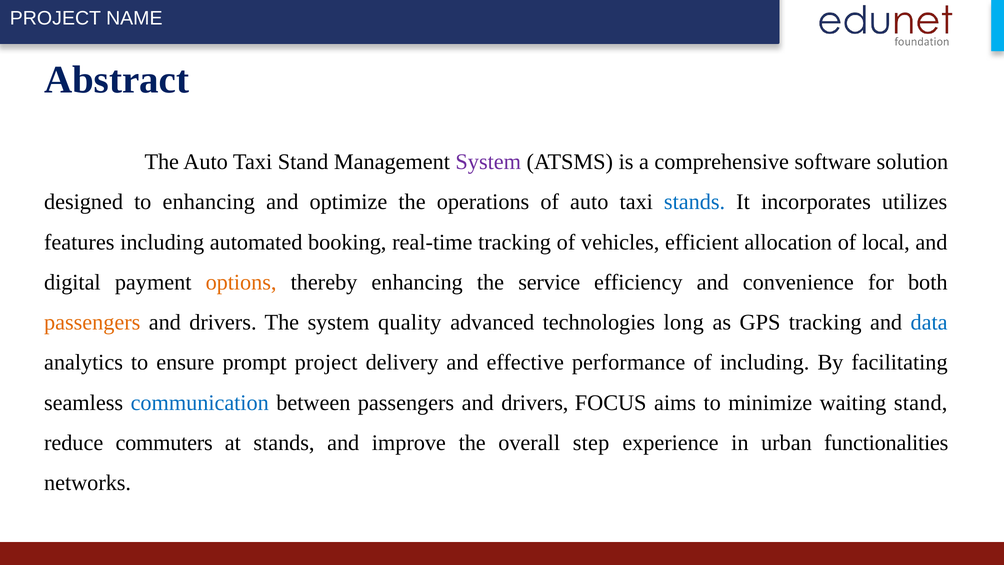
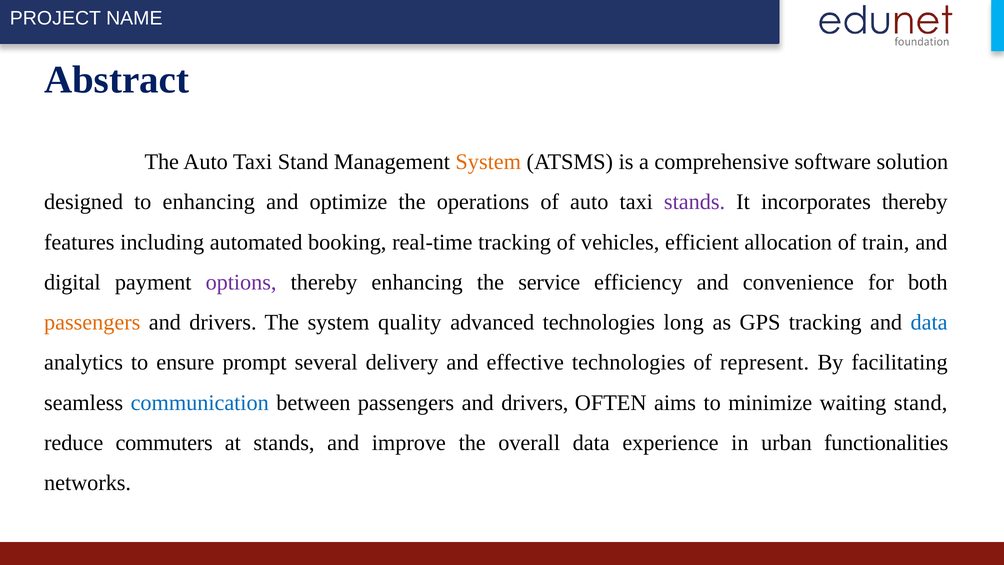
System colour: purple -> orange (488, 162)
stands colour: blue -> purple (695, 202)
incorporates utilizes: utilizes -> thereby (915, 202)
local: local -> train (886, 242)
options colour: orange -> purple (241, 282)
prompt project: project -> several (326, 362)
effective performance: performance -> technologies (629, 362)
of including: including -> represent (765, 362)
FOCUS: FOCUS -> OFTEN (611, 403)
overall step: step -> data (591, 443)
